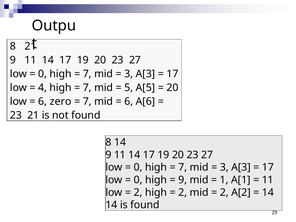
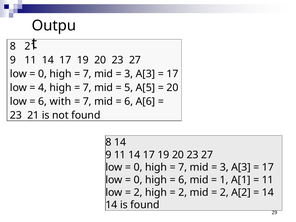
zero: zero -> with (60, 101)
9: 9 -> 6 (183, 180)
